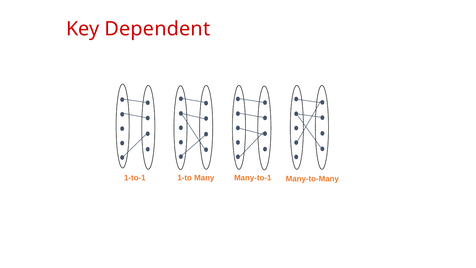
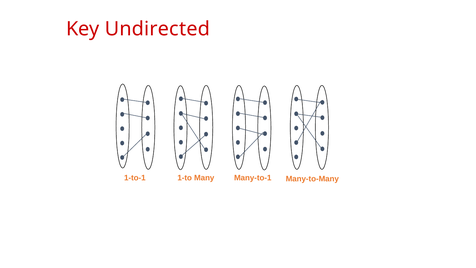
Dependent: Dependent -> Undirected (157, 29)
